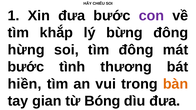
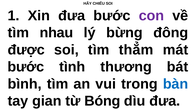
khắp: khắp -> nhau (56, 33)
hừng: hừng -> được (26, 50)
tìm đông: đông -> thẳm (136, 50)
hiền: hiền -> bình (25, 84)
bàn colour: orange -> blue (176, 84)
